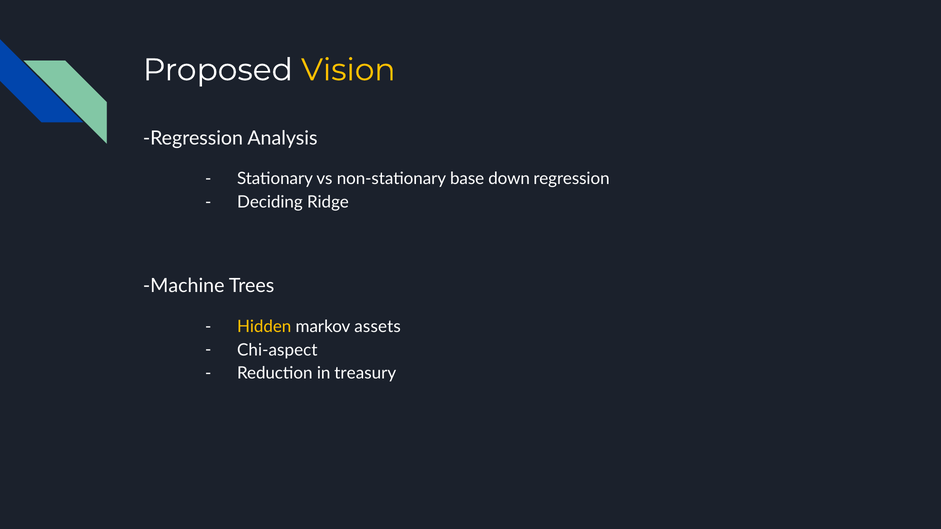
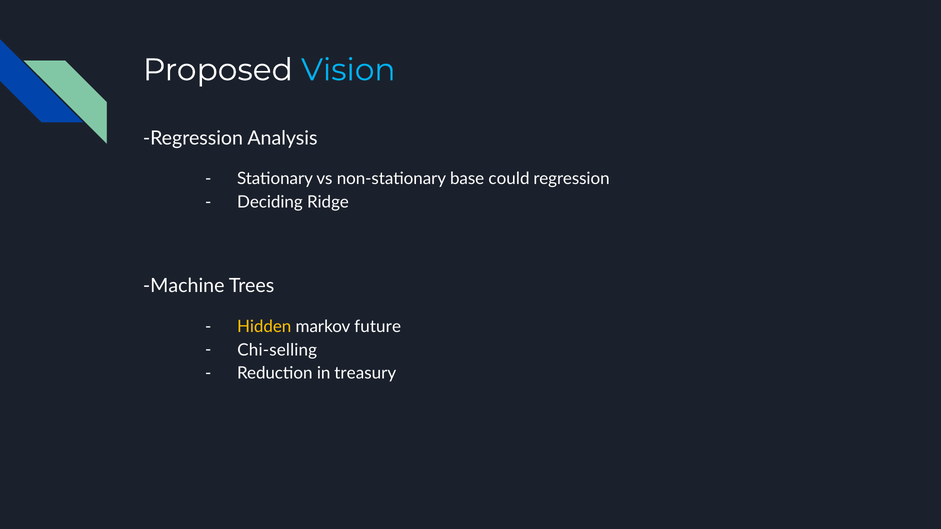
Vision colour: yellow -> light blue (348, 70)
down: down -> could (509, 179)
assets: assets -> future (378, 327)
Chi-aspect: Chi-aspect -> Chi-selling (277, 350)
